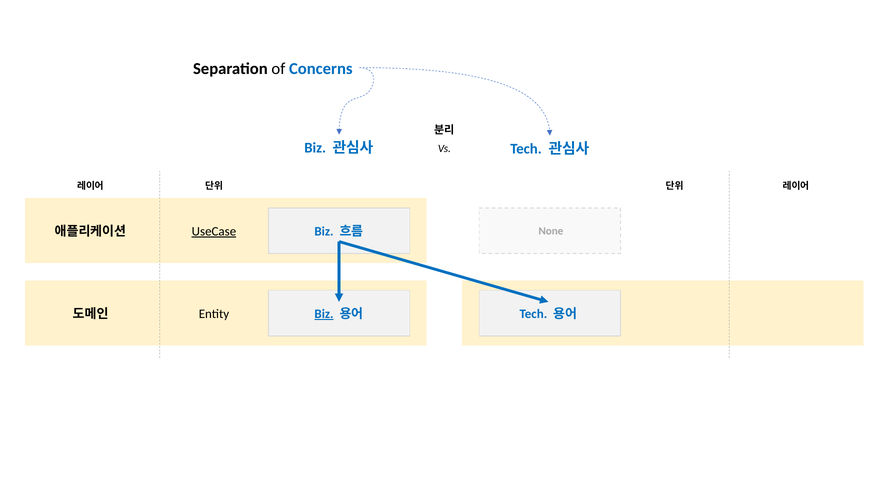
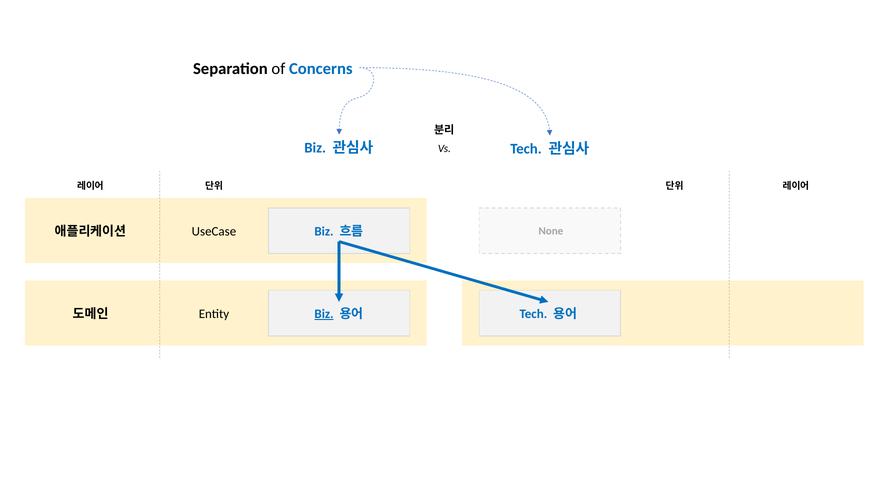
UseCase underline: present -> none (214, 231)
